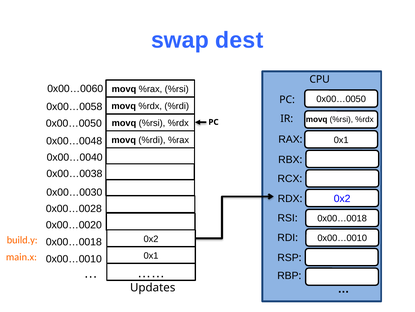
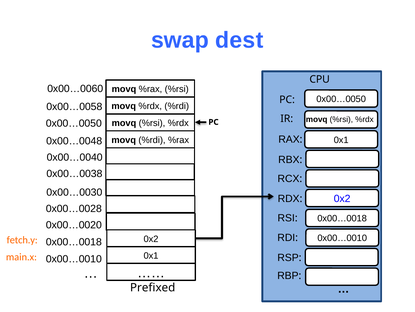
build.y: build.y -> fetch.y (22, 239)
Updates: Updates -> Prefixed (153, 287)
